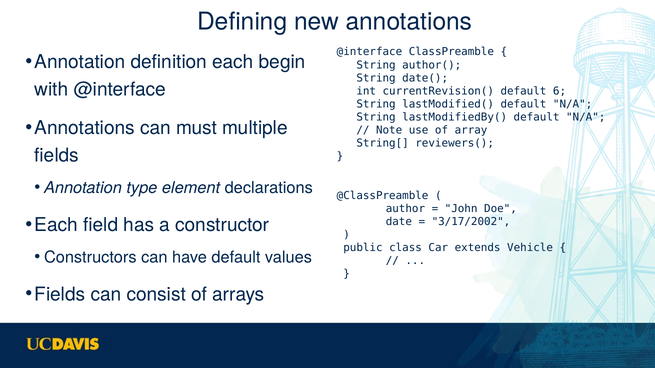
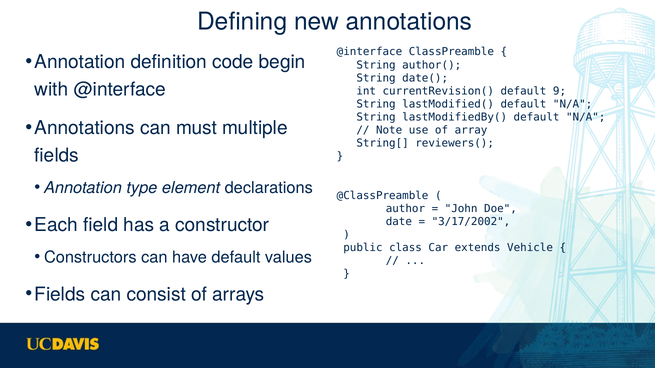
definition each: each -> code (233, 62)
6: 6 -> 9 (560, 91)
